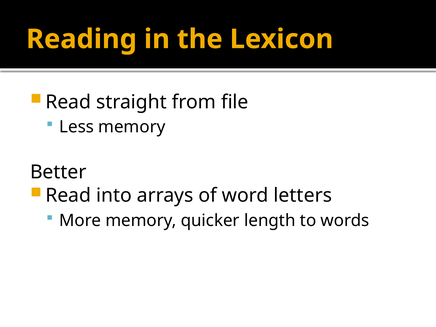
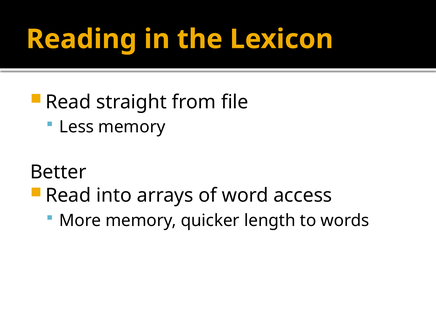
letters: letters -> access (303, 196)
